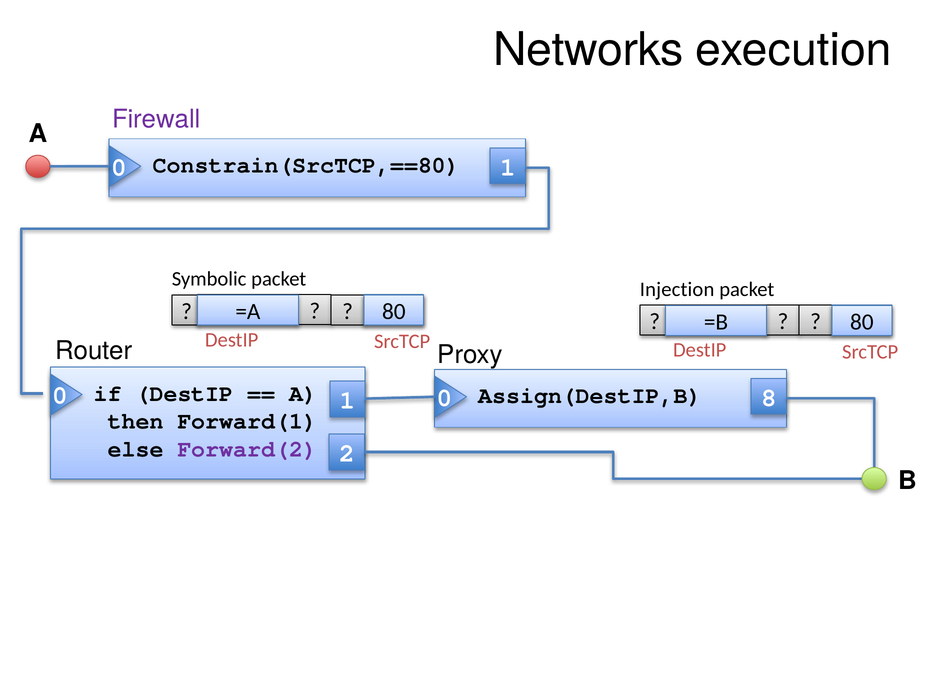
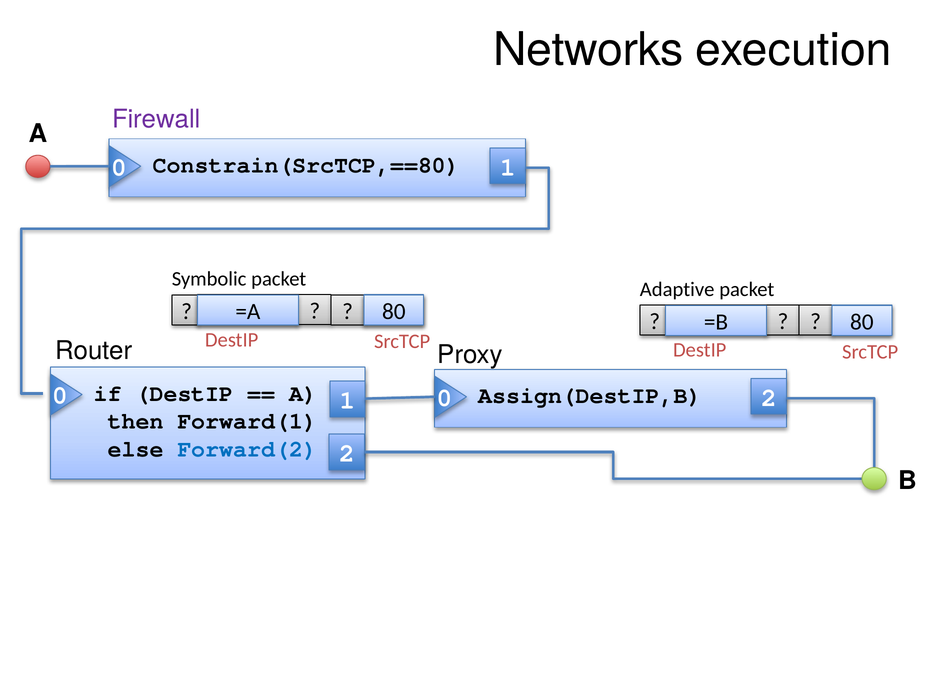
Injection: Injection -> Adaptive (677, 289)
8: 8 -> 2 (769, 398)
Forward(2 colour: purple -> blue (247, 449)
